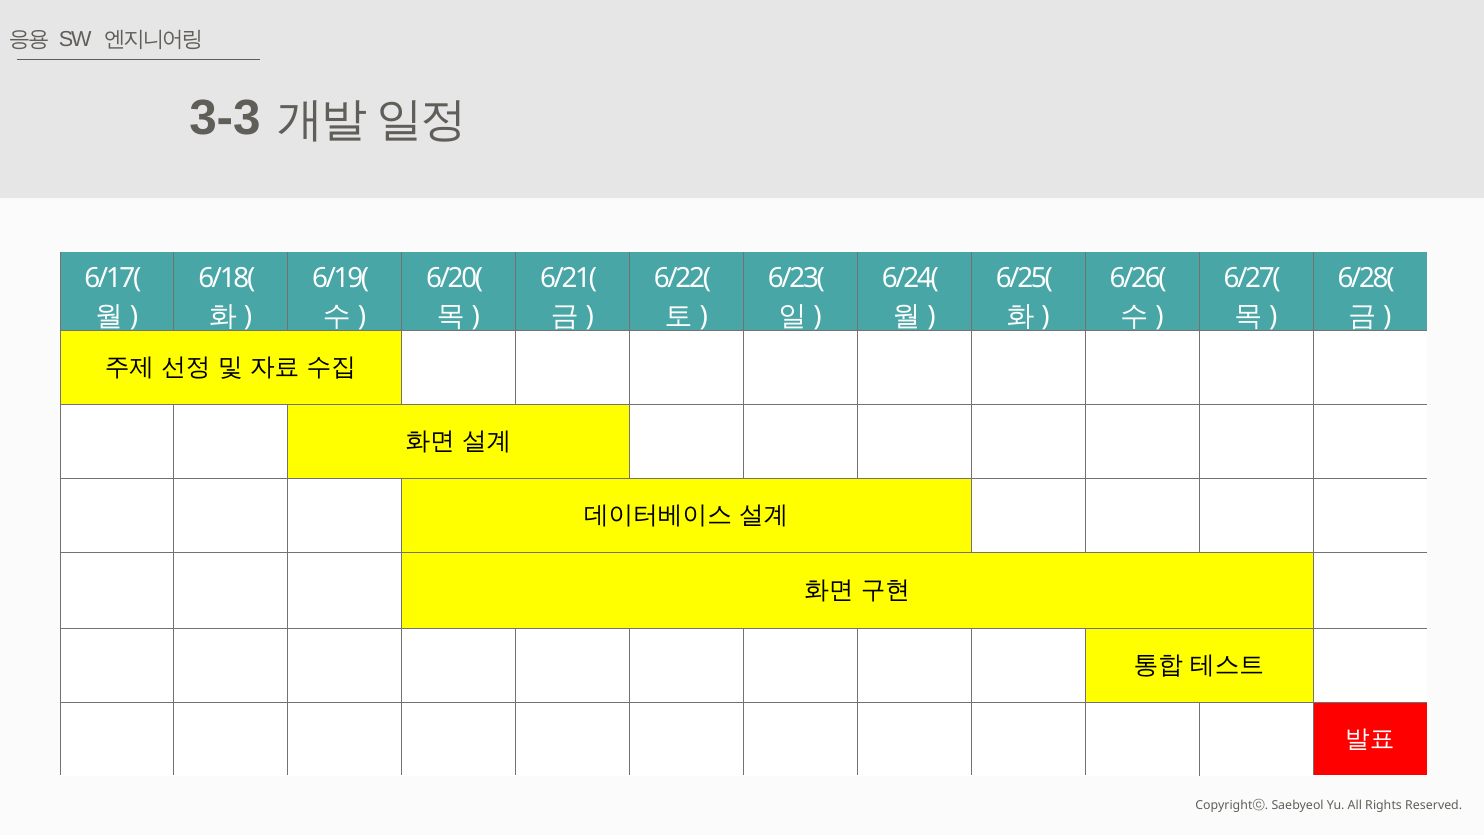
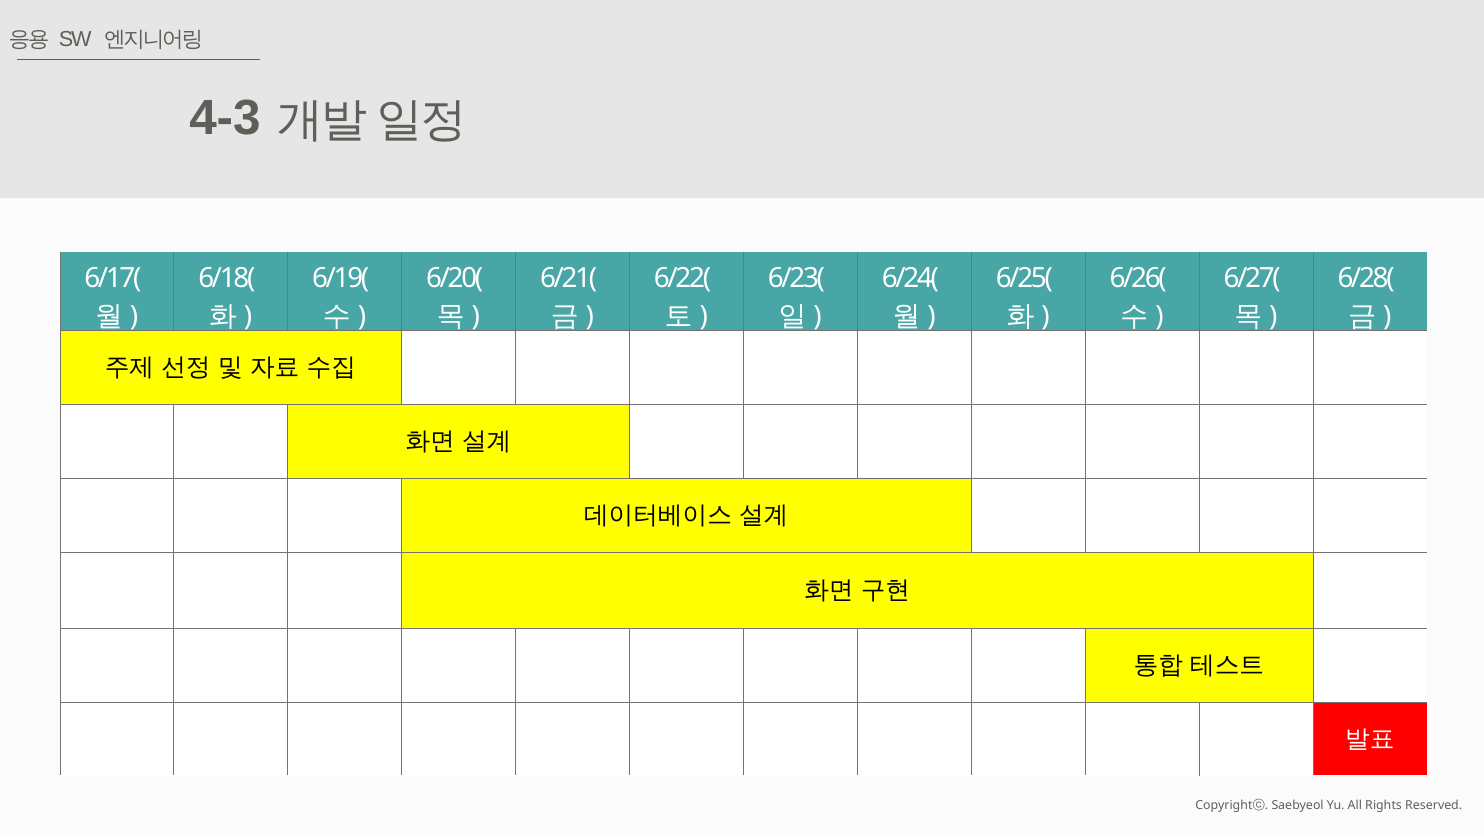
3-3: 3-3 -> 4-3 (225, 118)
